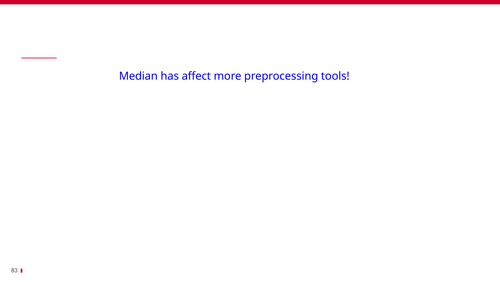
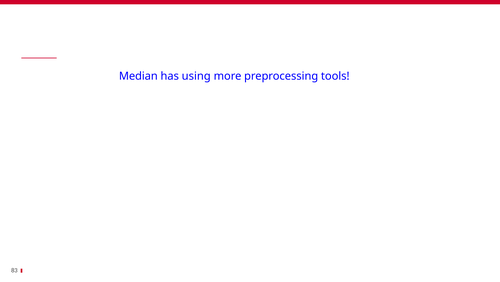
affect: affect -> using (196, 76)
